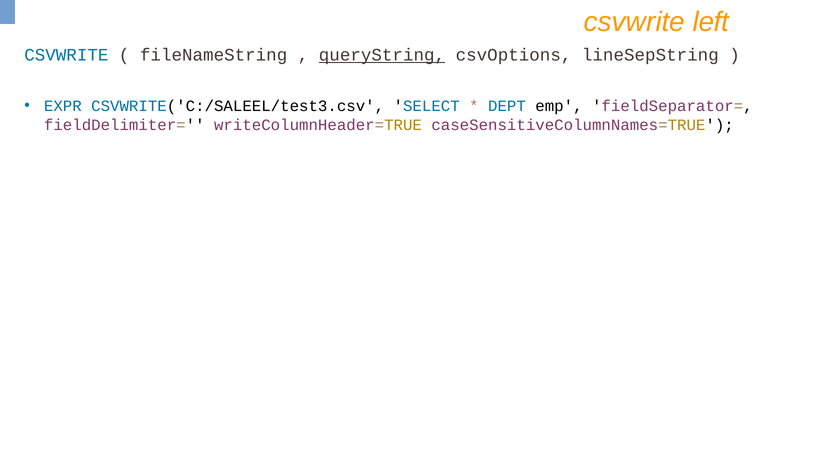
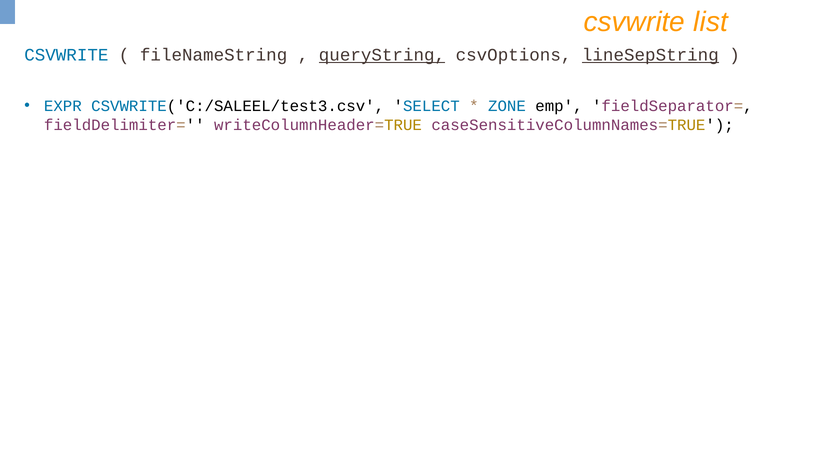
left: left -> list (711, 22)
lineSepString underline: none -> present (650, 55)
DEPT: DEPT -> ZONE (507, 106)
